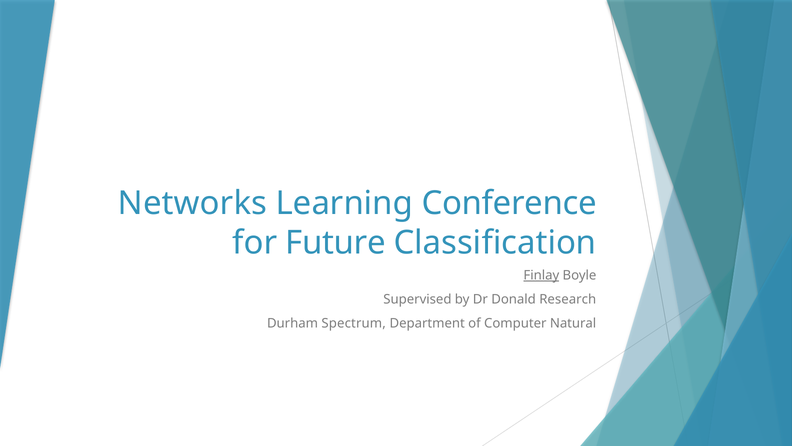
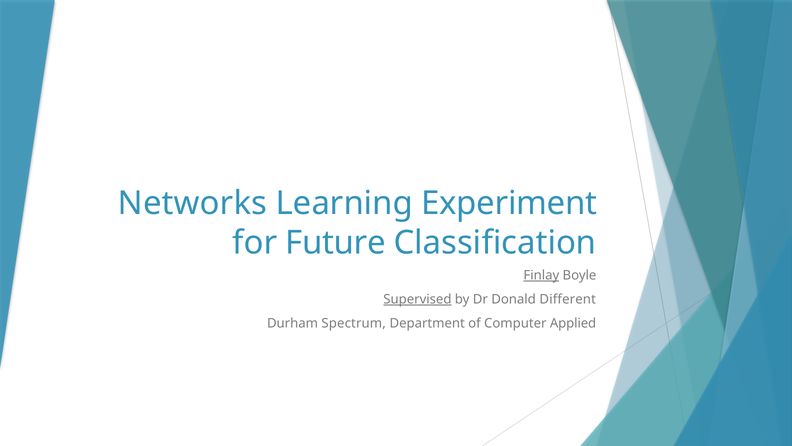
Conference: Conference -> Experiment (509, 203)
Supervised underline: none -> present (417, 299)
Research: Research -> Different (568, 299)
Natural: Natural -> Applied (573, 323)
